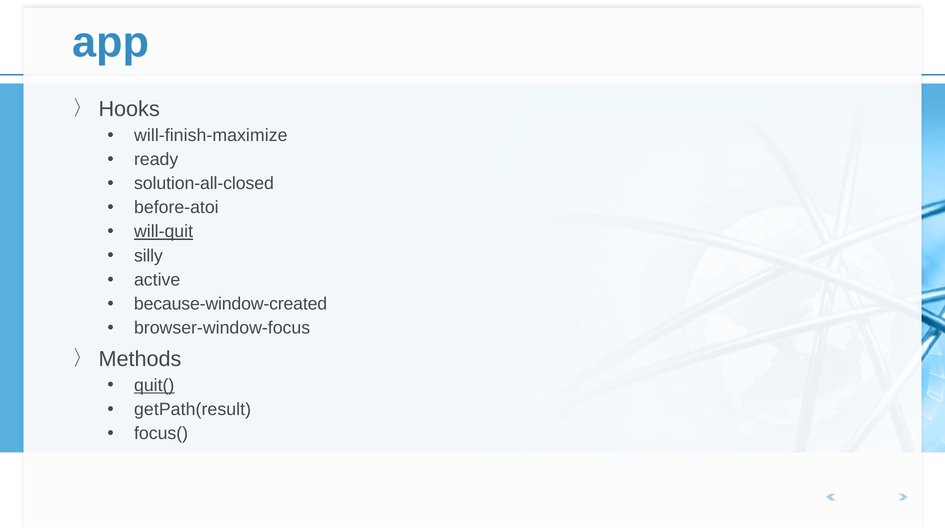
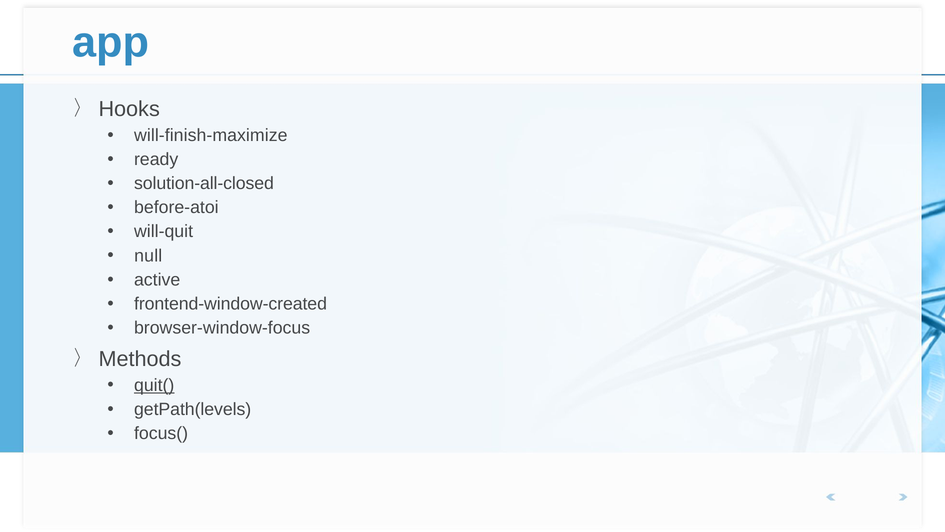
will-quit underline: present -> none (164, 231)
silly: silly -> null (148, 255)
because-window-created: because-window-created -> frontend-window-created (231, 304)
getPath(result: getPath(result -> getPath(levels (193, 409)
